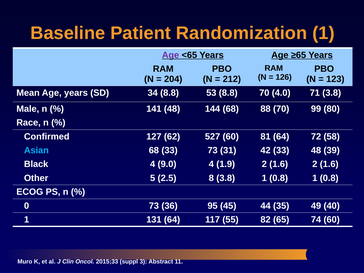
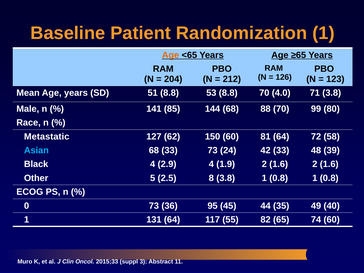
Age colour: purple -> orange (171, 55)
34: 34 -> 51 (153, 93)
141 48: 48 -> 85 (172, 109)
Confirmed: Confirmed -> Metastatic (47, 137)
527: 527 -> 150 (213, 137)
31: 31 -> 24 (228, 150)
9.0: 9.0 -> 2.9 (167, 164)
